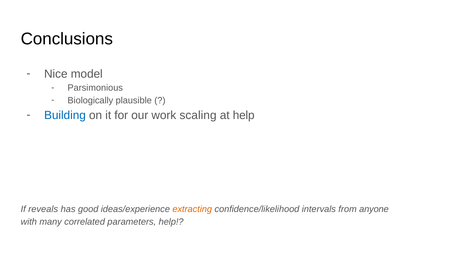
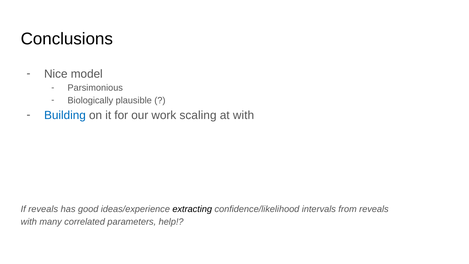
at help: help -> with (244, 115)
extracting colour: orange -> black (192, 209)
from anyone: anyone -> reveals (374, 209)
